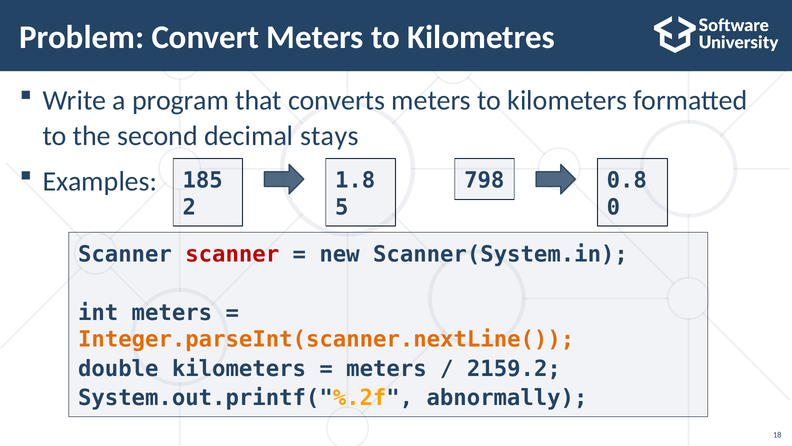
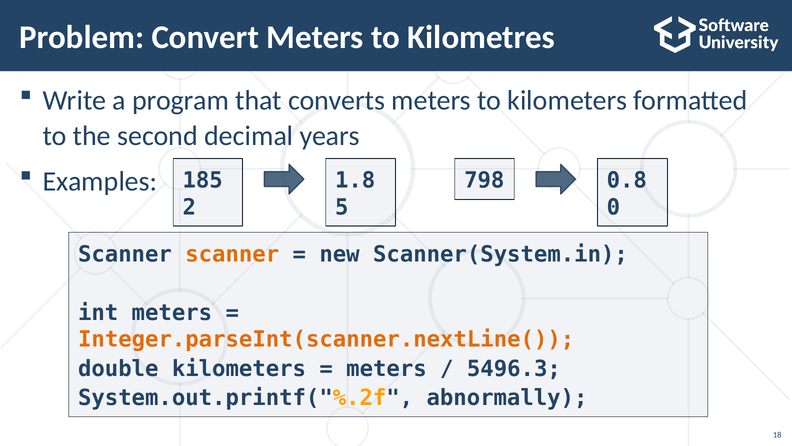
stays: stays -> years (330, 136)
scanner colour: red -> orange (232, 254)
2159.2: 2159.2 -> 5496.3 (514, 368)
